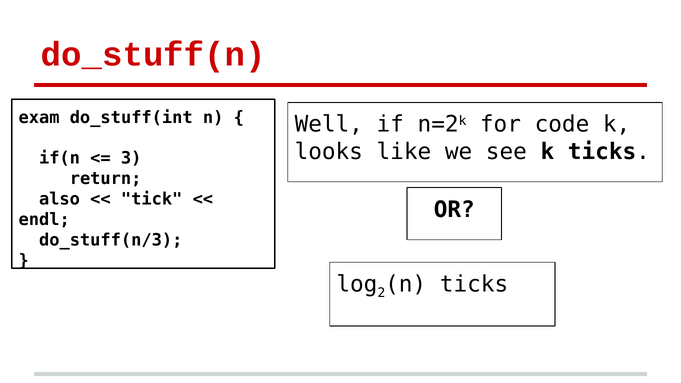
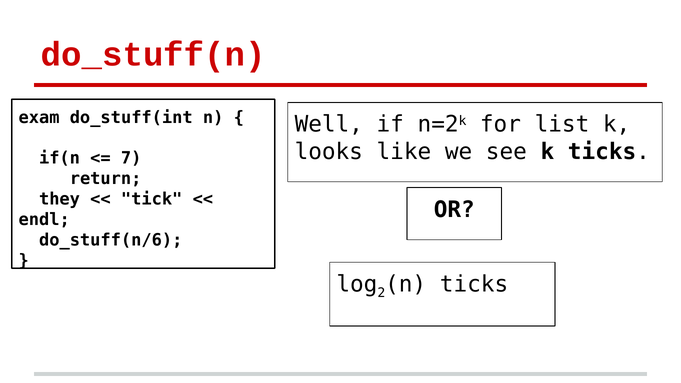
code: code -> list (562, 125)
3: 3 -> 7 (131, 158)
also: also -> they (59, 199)
do_stuff(n/3: do_stuff(n/3 -> do_stuff(n/6 (111, 240)
